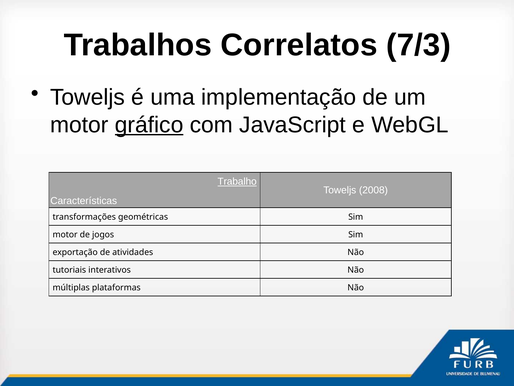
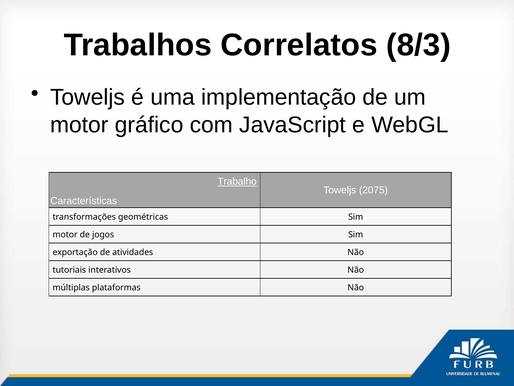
7/3: 7/3 -> 8/3 (419, 45)
gráfico underline: present -> none (149, 125)
2008: 2008 -> 2075 (373, 190)
